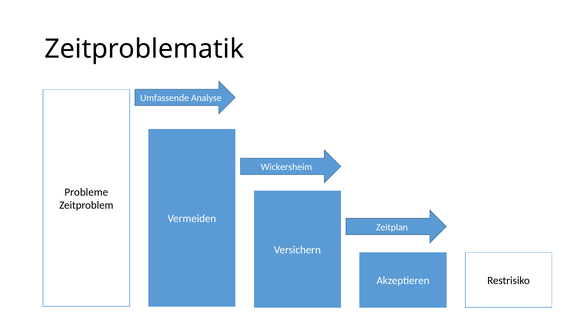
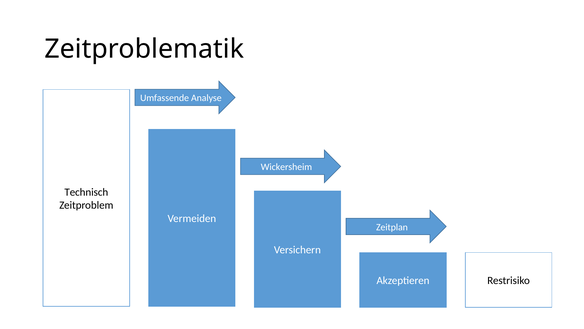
Probleme: Probleme -> Technisch (86, 192)
